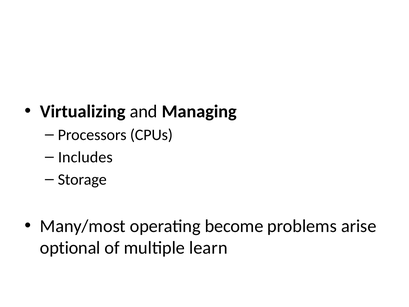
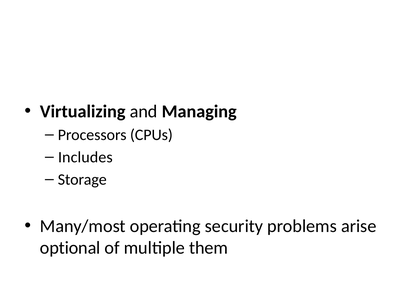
become: become -> security (234, 226)
learn: learn -> them (208, 248)
